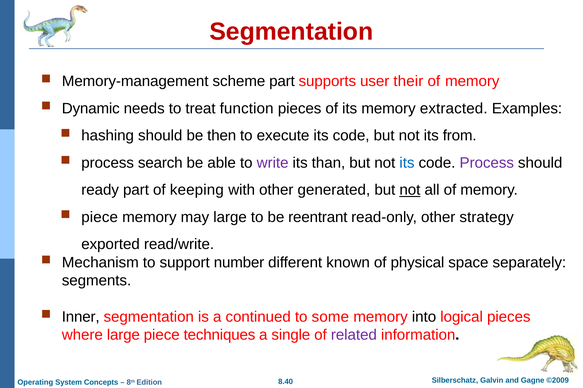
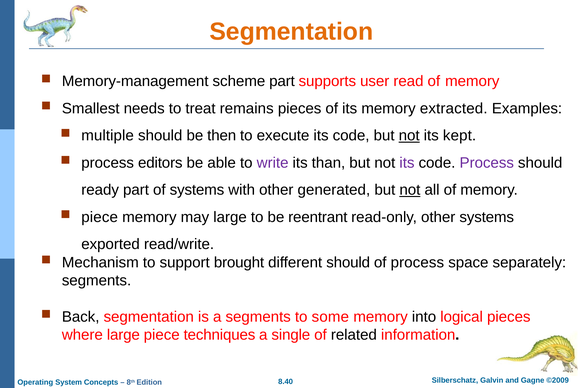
Segmentation colour: red -> orange (291, 32)
their: their -> read (408, 81)
Dynamic: Dynamic -> Smallest (91, 109)
function: function -> remains (247, 109)
hashing: hashing -> multiple (108, 136)
not underline: none -> present (409, 136)
from: from -> kept (460, 136)
search: search -> editors (160, 163)
its colour: blue -> purple (407, 163)
of keeping: keeping -> systems (197, 190)
other strategy: strategy -> systems (487, 217)
number: number -> brought (239, 263)
different known: known -> should (348, 263)
of physical: physical -> process (417, 263)
Inner: Inner -> Back (81, 317)
a continued: continued -> segments (258, 317)
related colour: purple -> black (354, 335)
